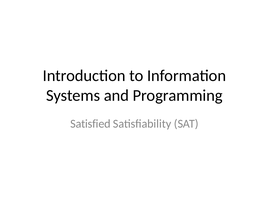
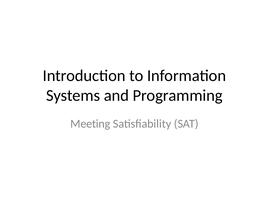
Satisfied: Satisfied -> Meeting (90, 124)
